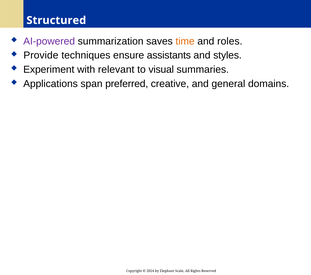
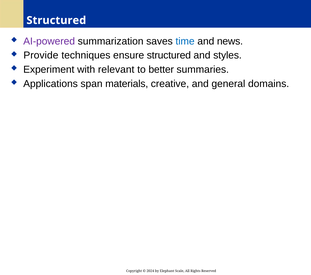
time colour: orange -> blue (185, 41)
roles: roles -> news (230, 41)
ensure assistants: assistants -> structured (169, 55)
visual: visual -> better (161, 70)
preferred: preferred -> materials (127, 84)
